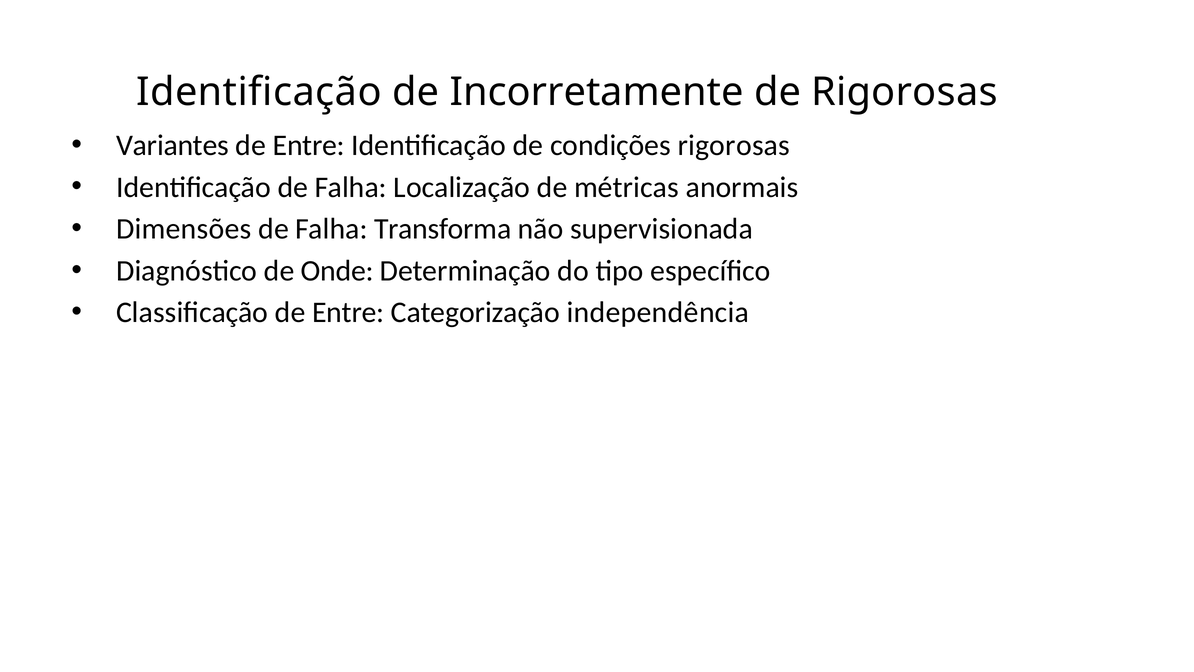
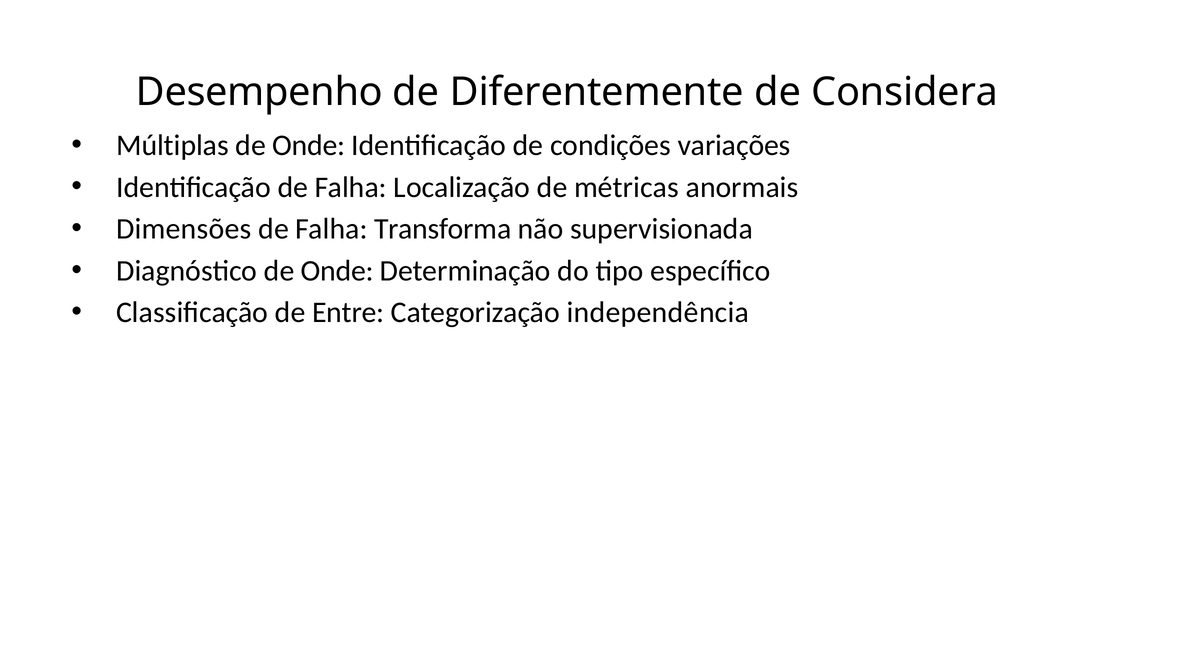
Identificação: Identificação -> Desempenho (259, 92)
Incorretamente: Incorretamente -> Diferentemente (597, 92)
de Rigorosas: Rigorosas -> Considera (905, 92)
Variantes: Variantes -> Múltiplas (172, 145)
Entre: Entre -> Onde (309, 145)
condições rigorosas: rigorosas -> variações (734, 145)
